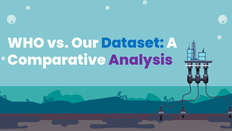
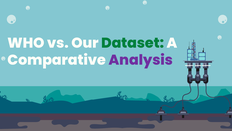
Dataset colour: blue -> green (133, 43)
